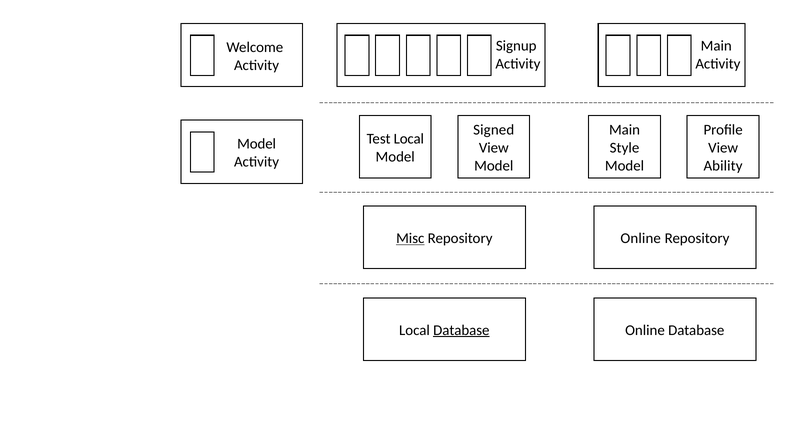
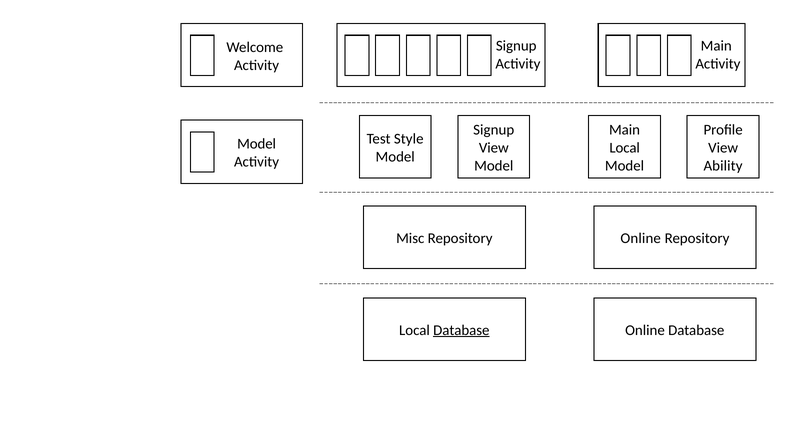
Signed: Signed -> Signup (494, 130)
Test Local: Local -> Style (409, 139)
Style: Style -> Local (625, 148)
Misc underline: present -> none (410, 238)
